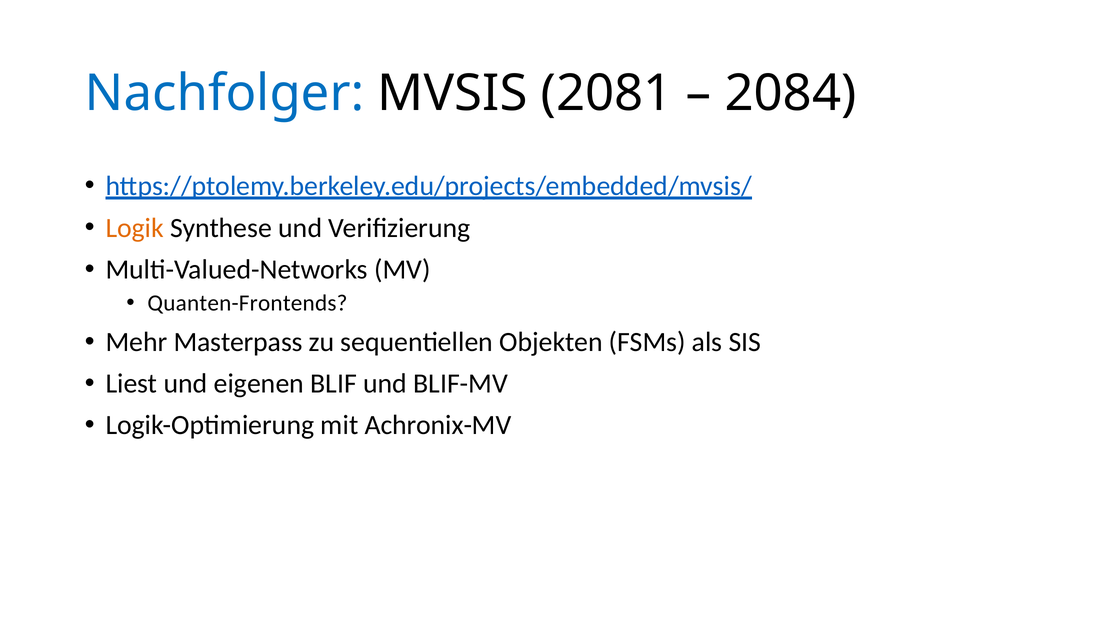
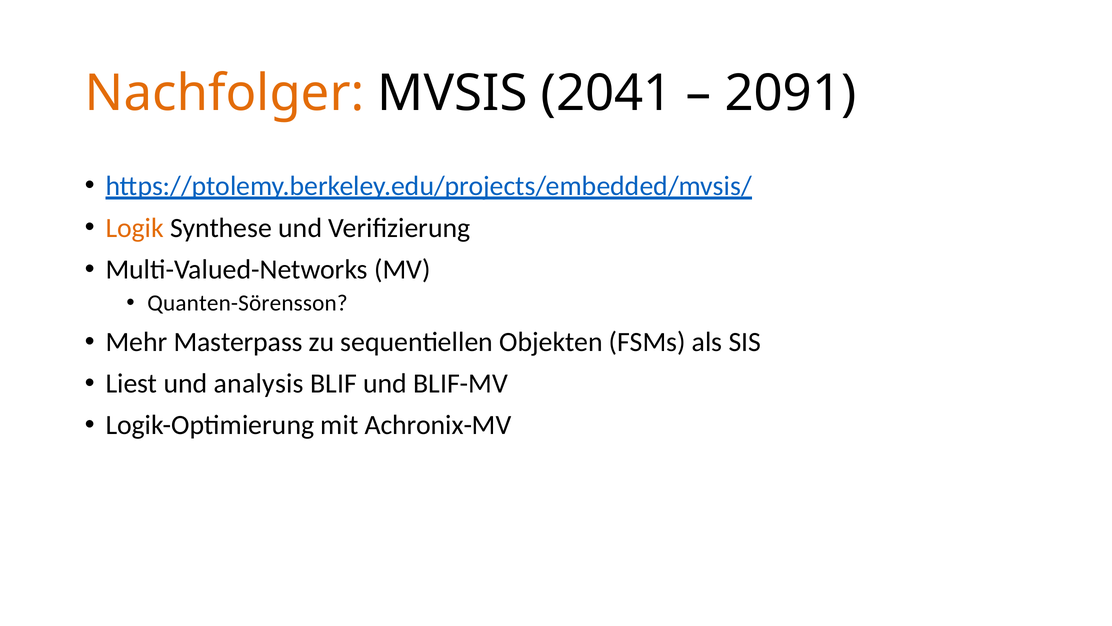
Nachfolger colour: blue -> orange (225, 93)
2081: 2081 -> 2041 (607, 93)
2084: 2084 -> 2091 (791, 93)
Quanten-Frontends: Quanten-Frontends -> Quanten-Sörensson (247, 303)
eigenen: eigenen -> analysis (259, 383)
